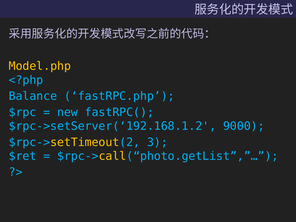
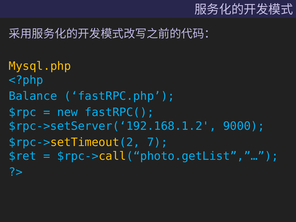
Model.php: Model.php -> Mysql.php (40, 66)
3: 3 -> 7 (157, 142)
